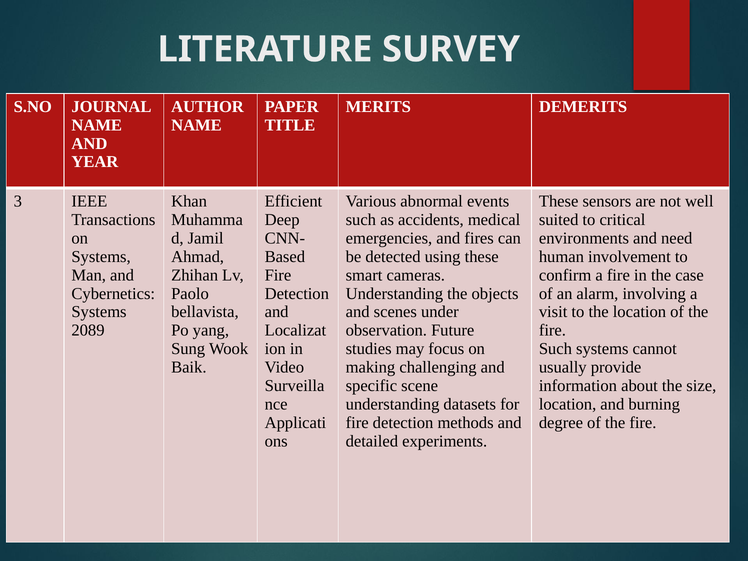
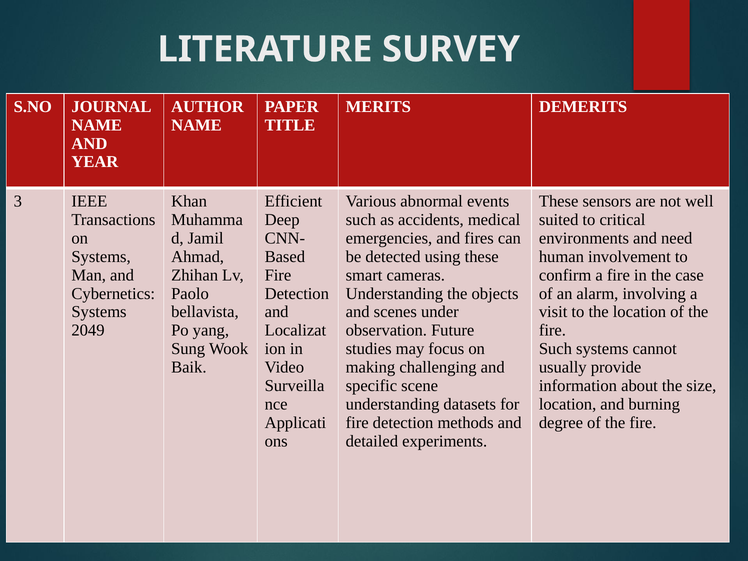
2089: 2089 -> 2049 (88, 330)
